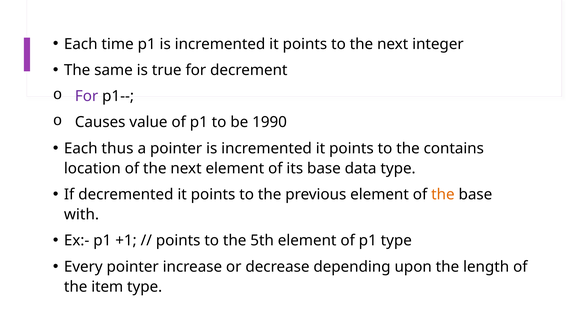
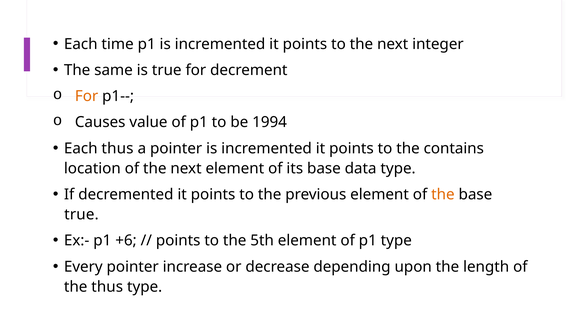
For colour: purple -> orange (87, 96)
1990: 1990 -> 1994 (270, 122)
with: with -> true (81, 215)
+1: +1 -> +6 (126, 241)
the item: item -> thus (107, 287)
